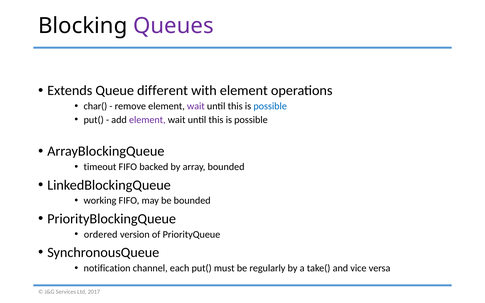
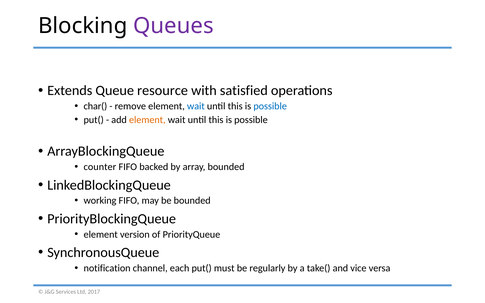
different: different -> resource (163, 91)
with element: element -> satisfied (244, 91)
wait colour: purple -> blue (196, 106)
element colour: purple -> orange (147, 120)
timeout: timeout -> counter (100, 167)
ordered: ordered -> element (101, 235)
